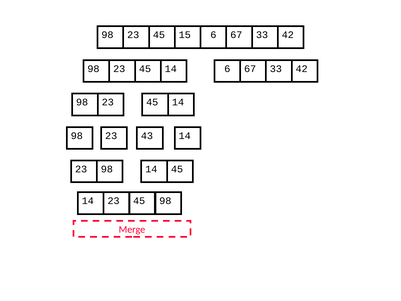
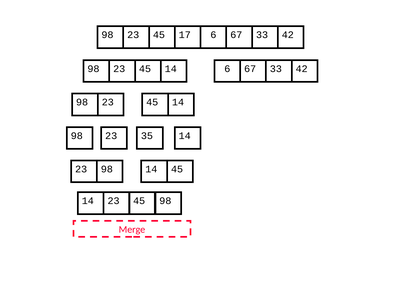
15: 15 -> 17 (185, 35)
43: 43 -> 35 (147, 136)
